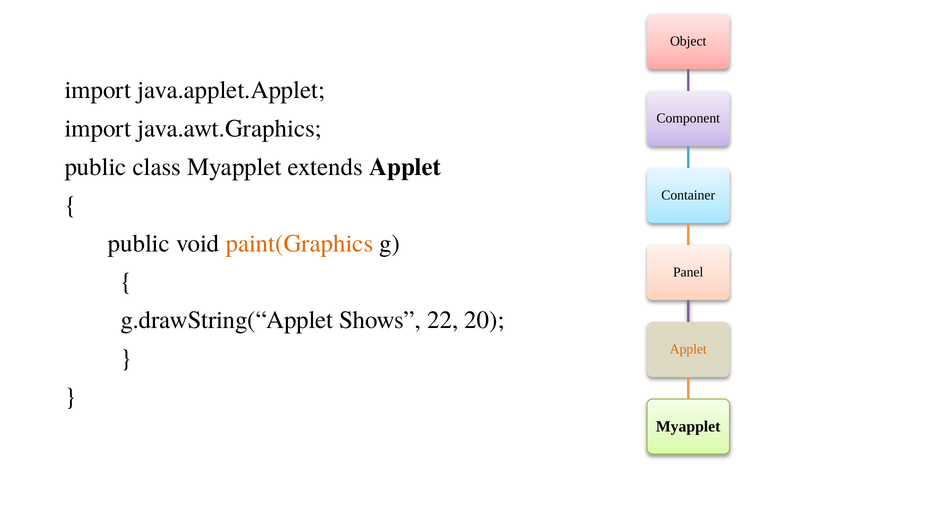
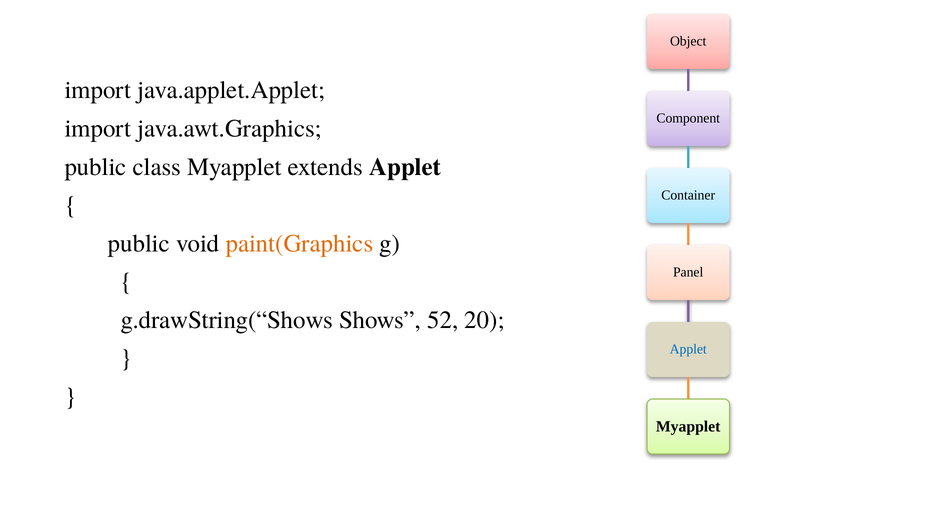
g.drawString(“Applet: g.drawString(“Applet -> g.drawString(“Shows (227, 320)
22: 22 -> 52 (443, 320)
Applet colour: orange -> blue (688, 349)
